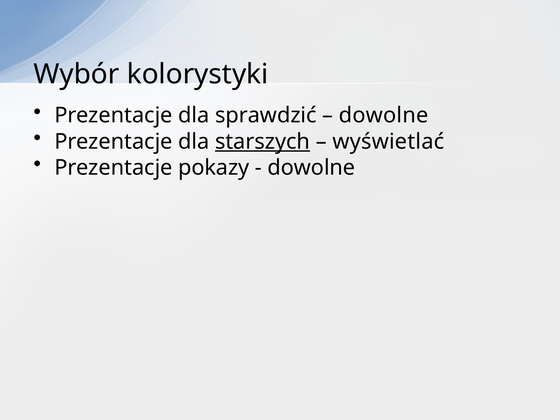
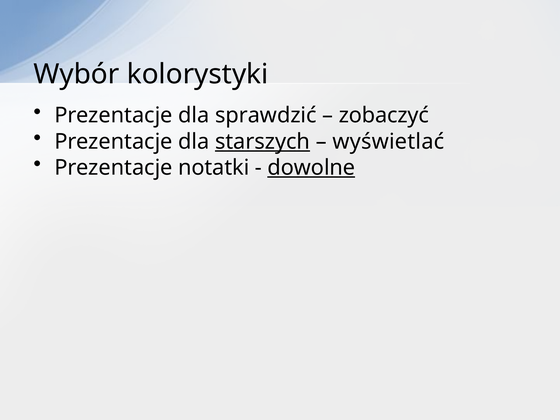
dowolne: dowolne -> zobaczyć (384, 115)
pokazy: pokazy -> notatki (214, 168)
dowolne underline: none -> present (311, 168)
